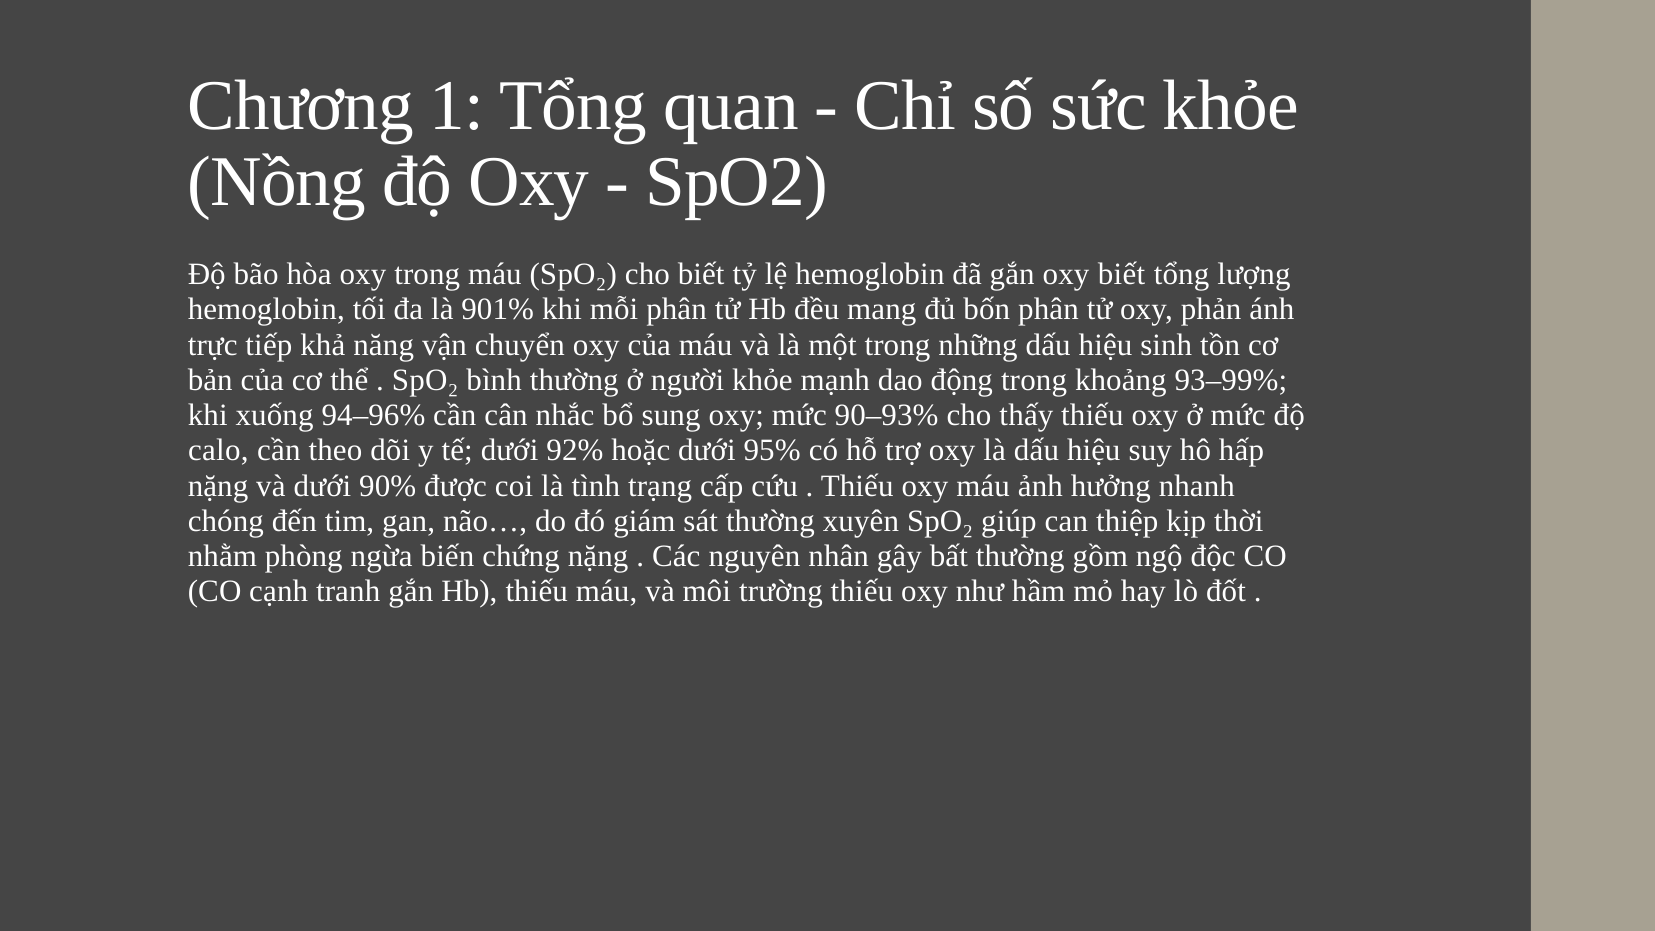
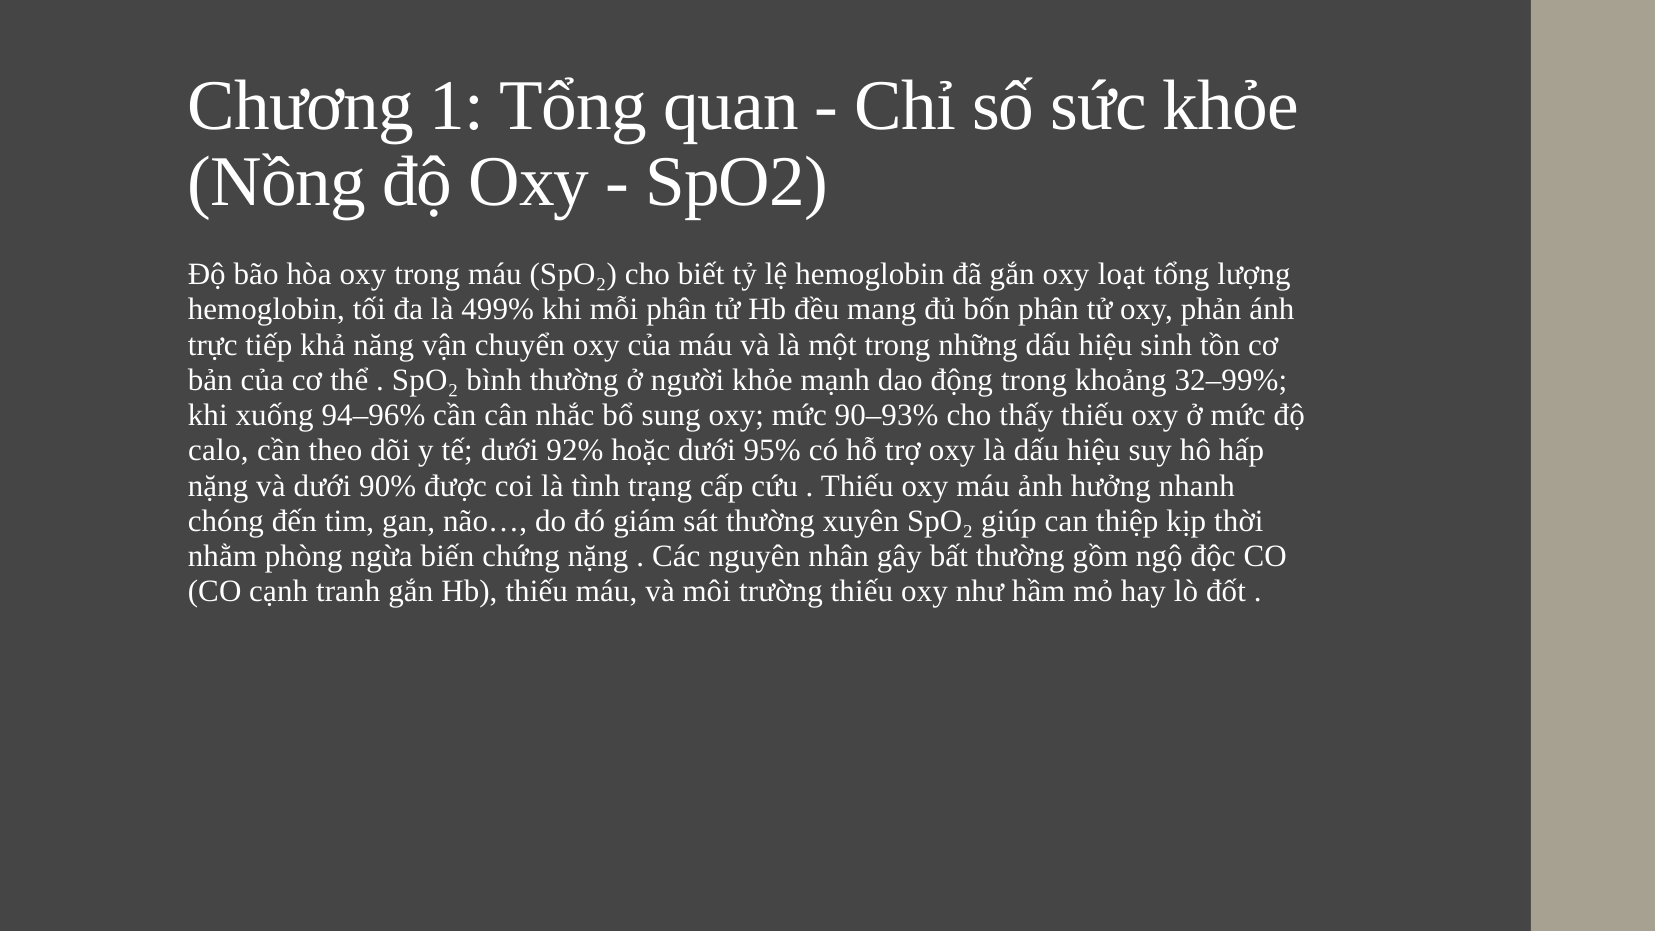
oxy biết: biết -> loạt (1122, 274)
901%: 901% -> 499% (498, 310)
93–99%: 93–99% -> 32–99% (1231, 380)
